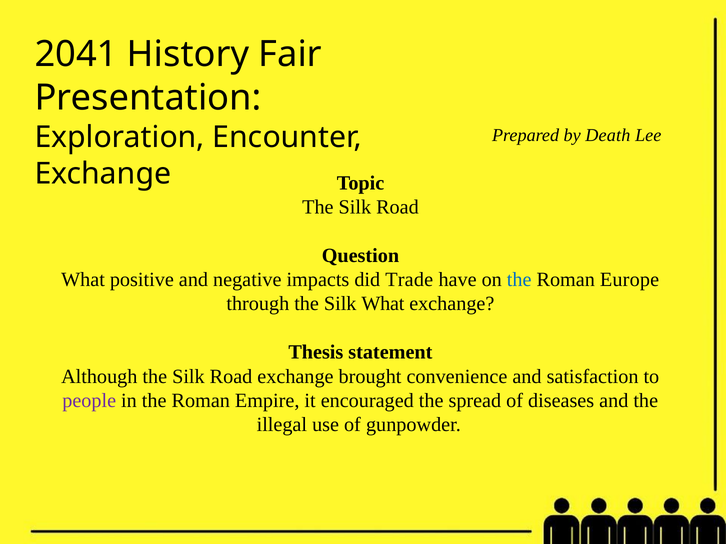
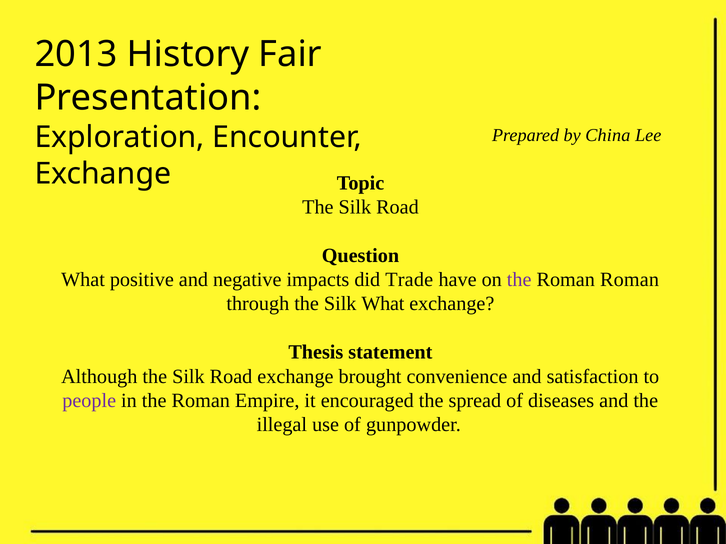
2041: 2041 -> 2013 (76, 54)
Death: Death -> China (608, 135)
the colour: blue -> purple (519, 280)
Roman Europe: Europe -> Roman (630, 280)
